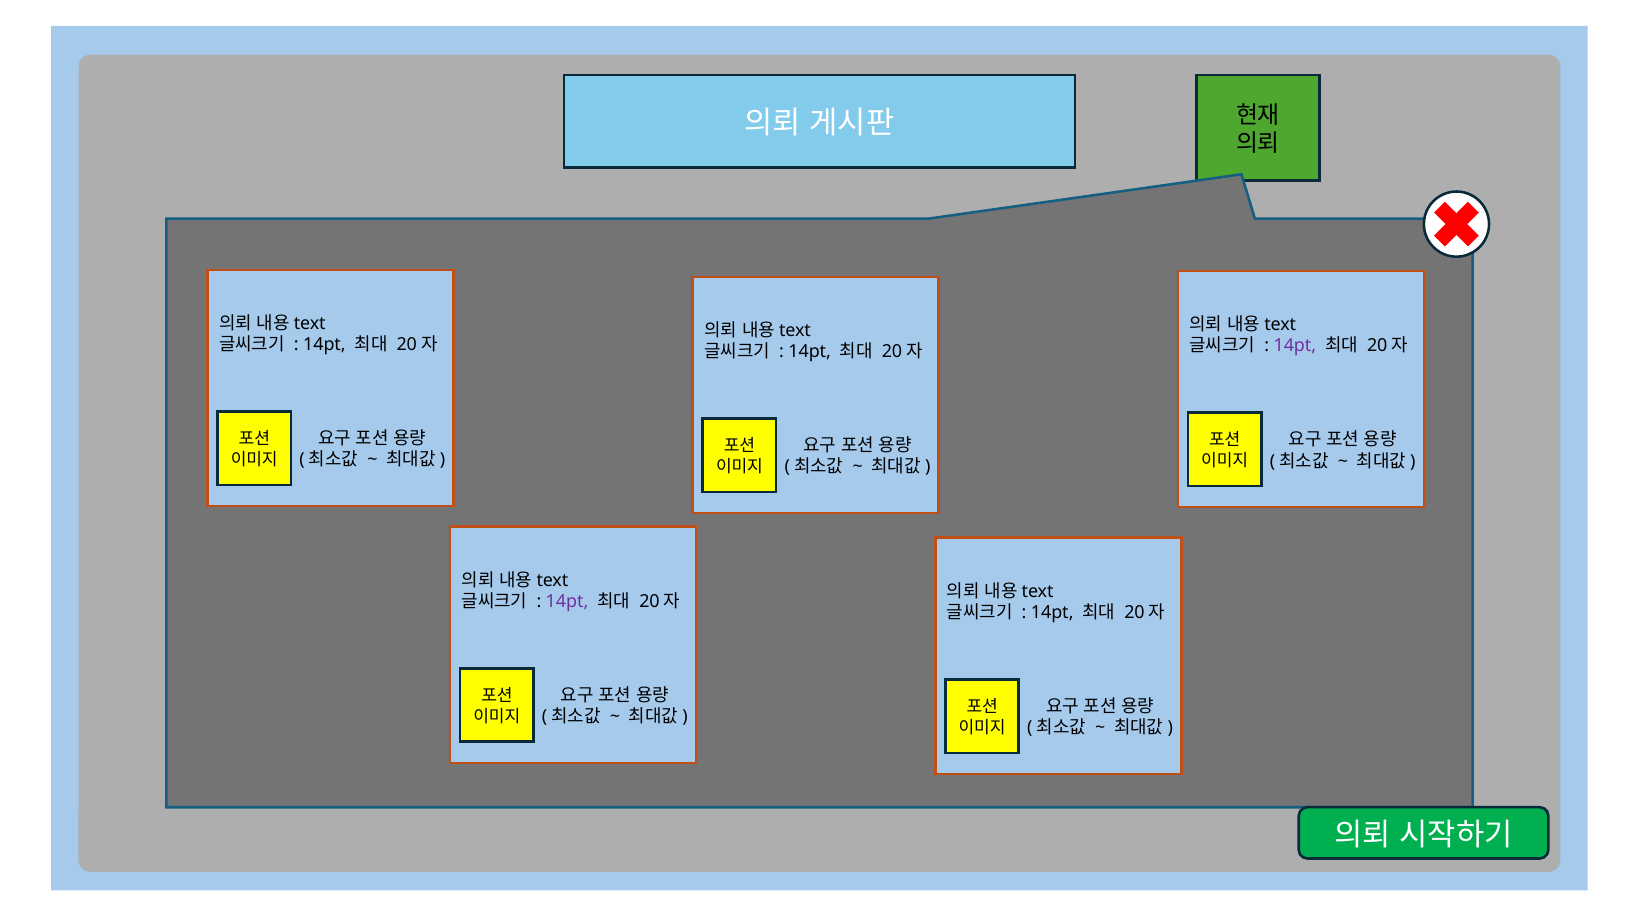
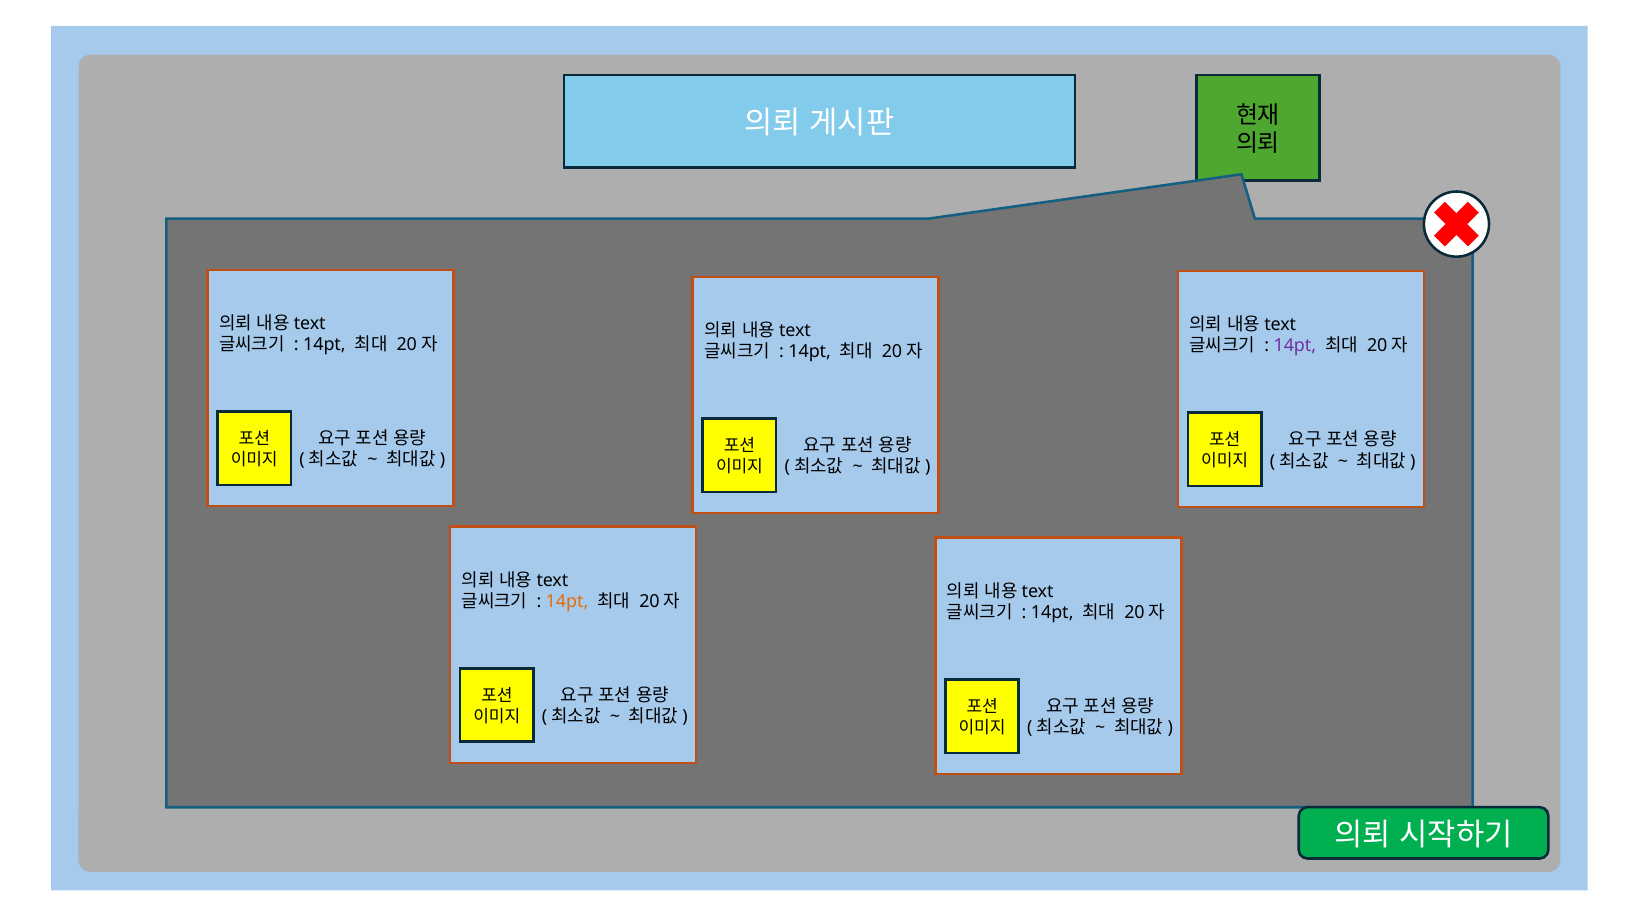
14pt colour: purple -> orange (567, 602)
